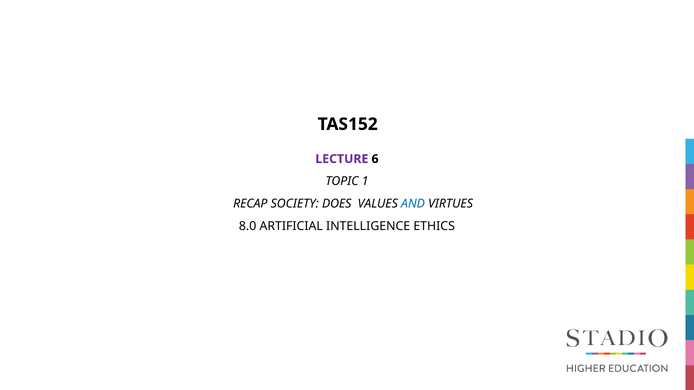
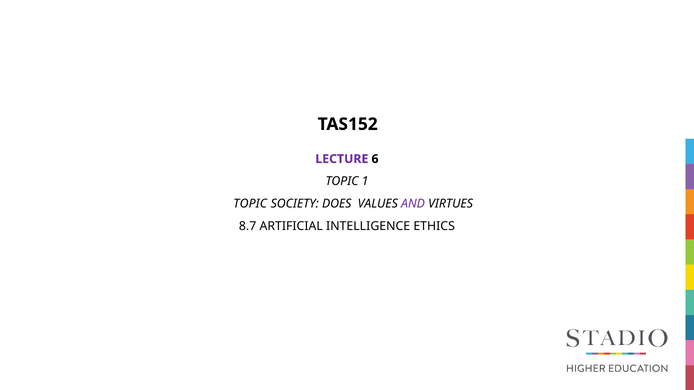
RECAP: RECAP -> TOPIC (250, 204)
AND colour: blue -> purple (413, 204)
8.0: 8.0 -> 8.7 (248, 226)
